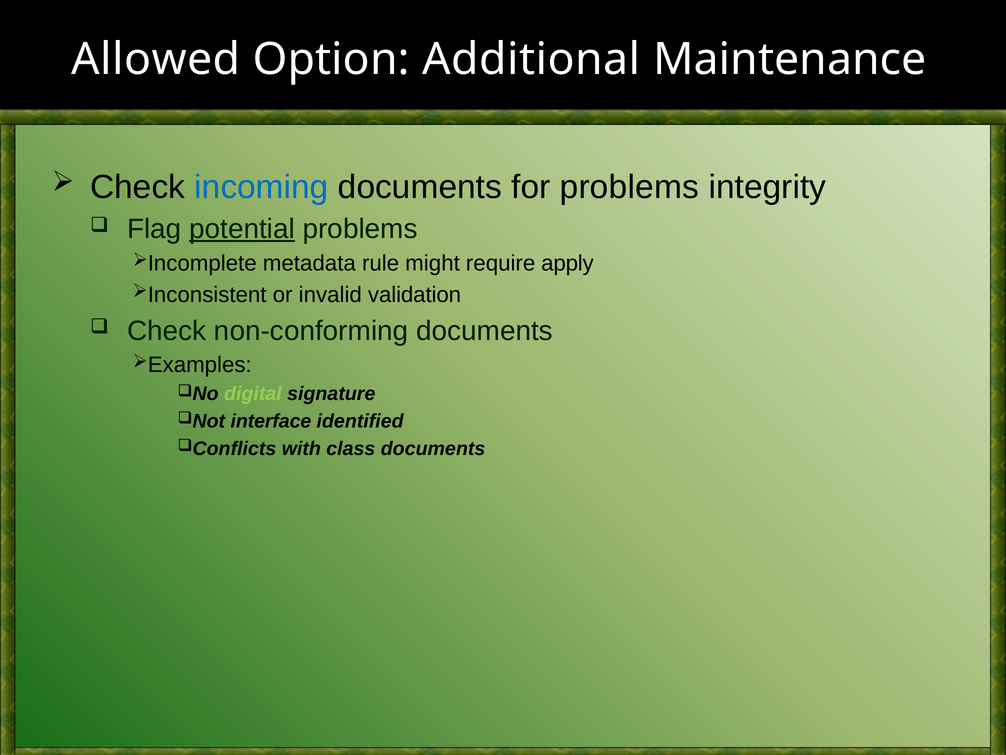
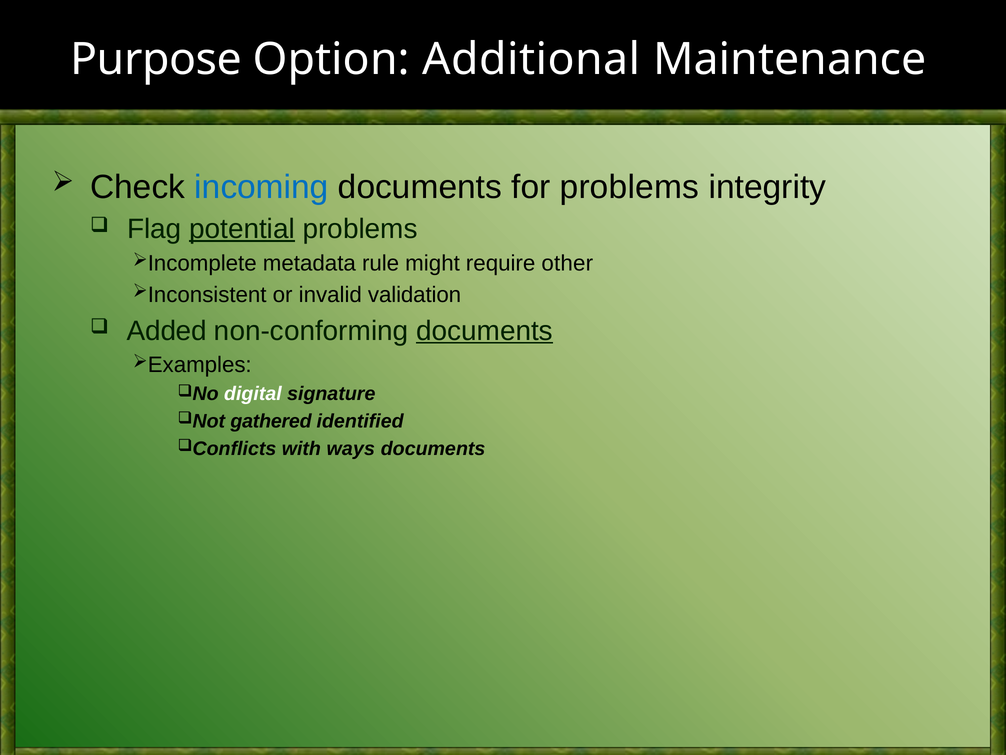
Allowed: Allowed -> Purpose (156, 59)
apply: apply -> other (567, 263)
Check: Check -> Added (167, 331)
documents underline: none -> present (485, 331)
digital colour: light green -> white (253, 394)
interface: interface -> gathered (271, 421)
class: class -> ways (351, 449)
